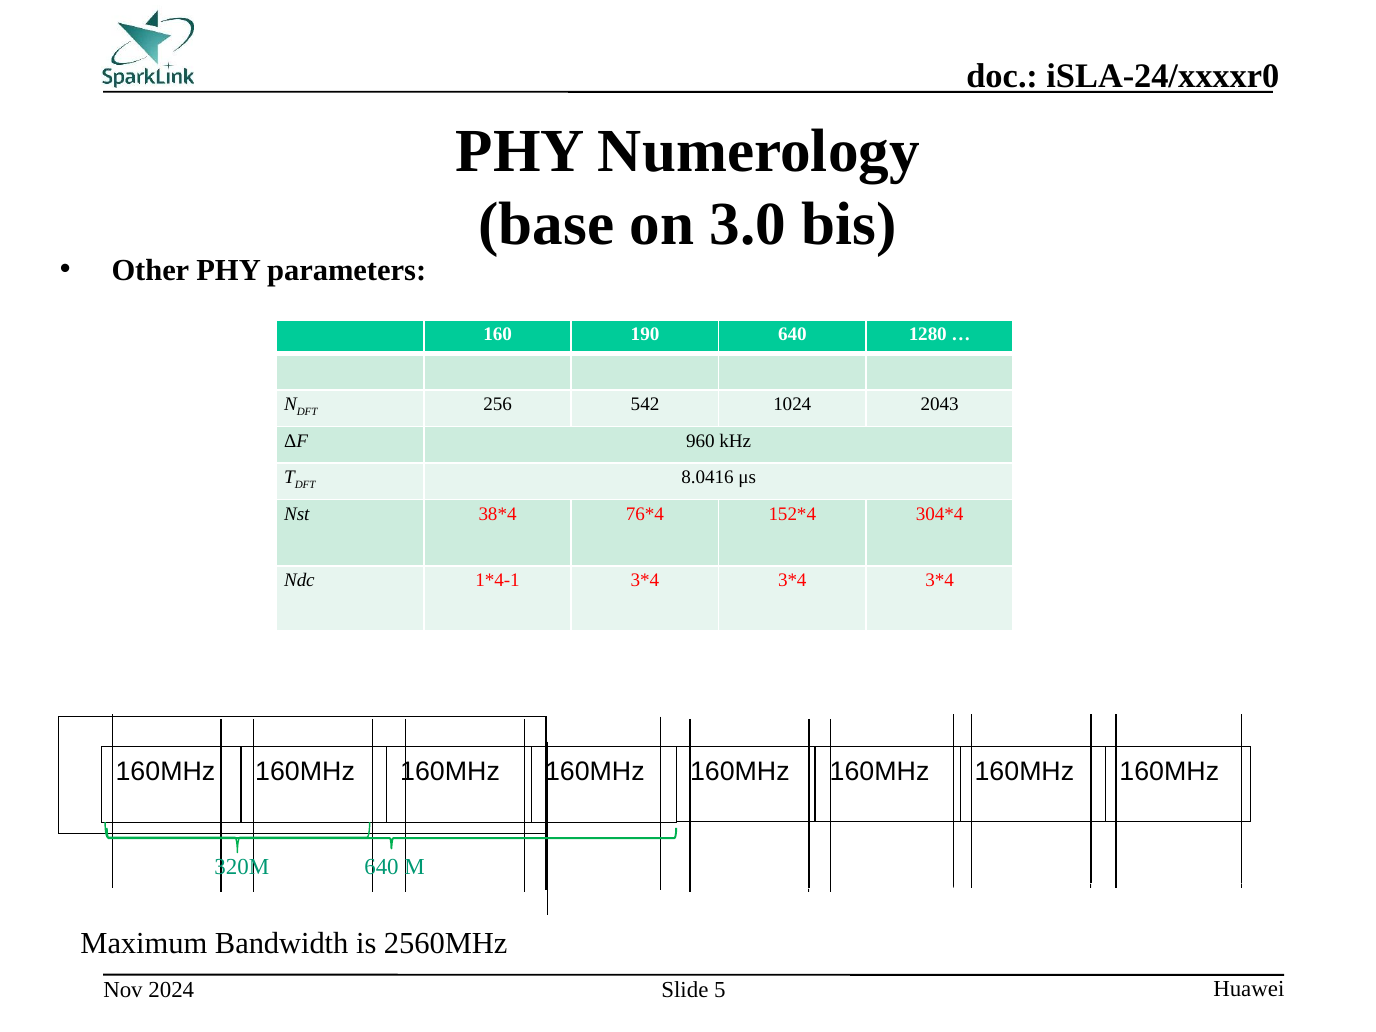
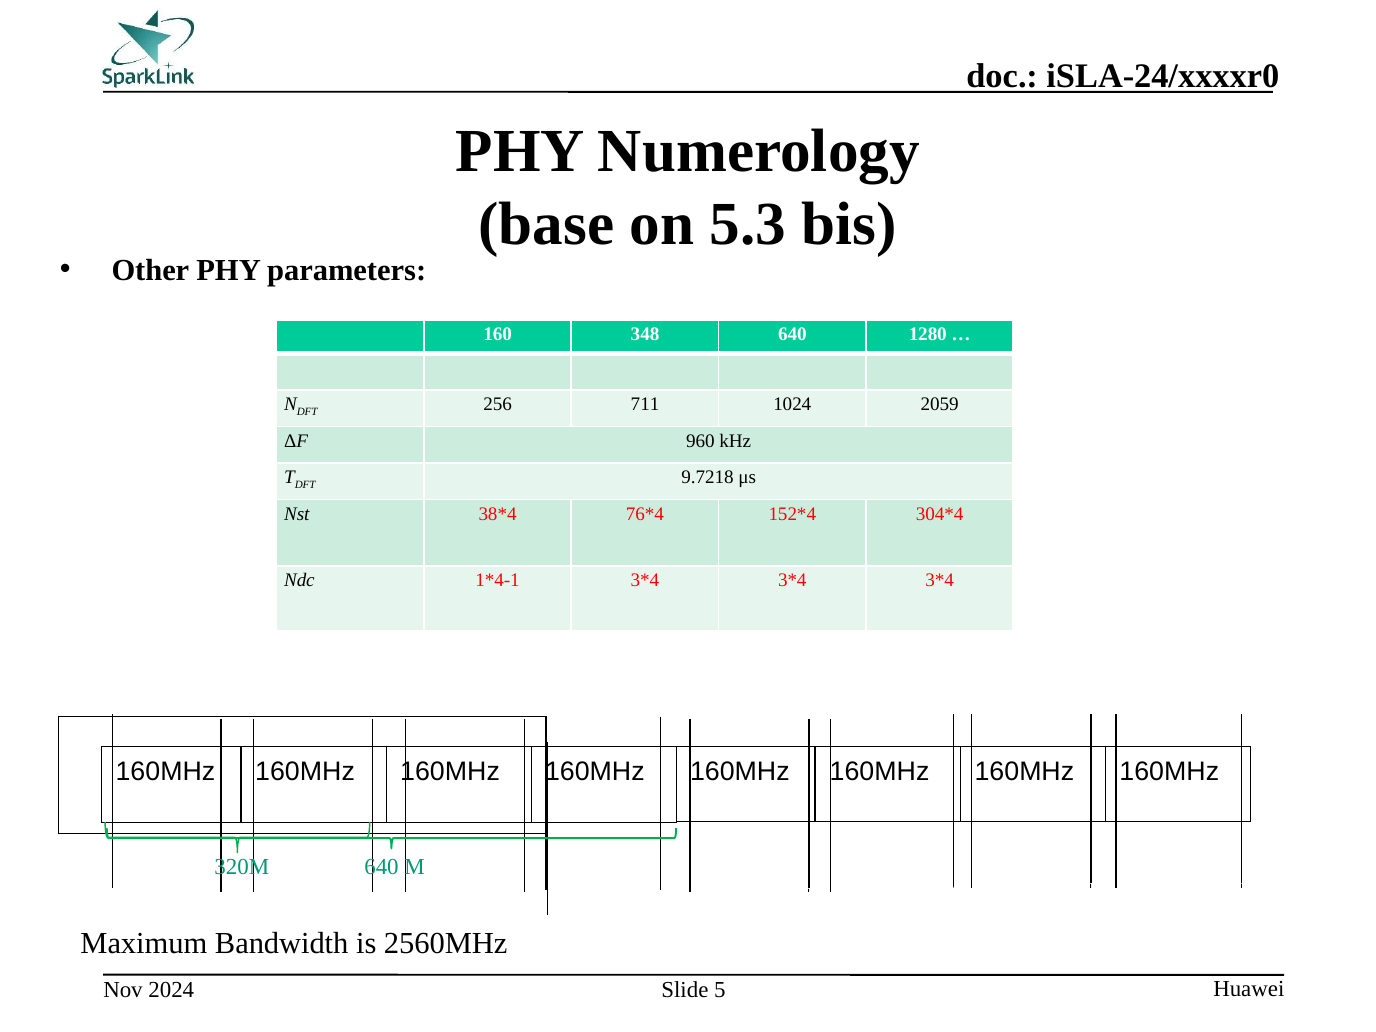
3.0: 3.0 -> 5.3 (748, 224)
190: 190 -> 348 (645, 334)
542: 542 -> 711 (645, 404)
2043: 2043 -> 2059 (940, 404)
8.0416: 8.0416 -> 9.7218 (708, 478)
